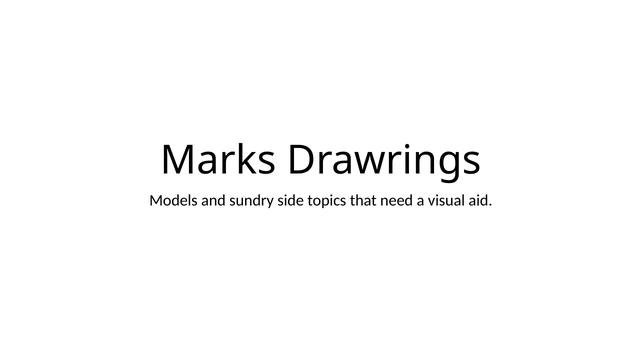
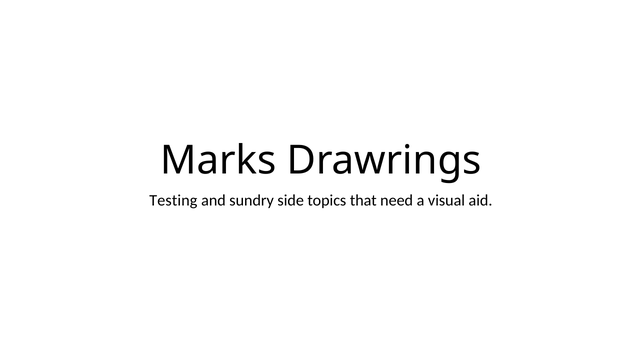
Models: Models -> Testing (173, 201)
